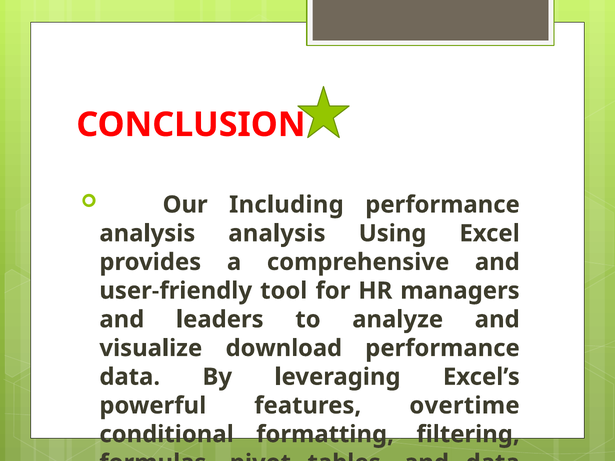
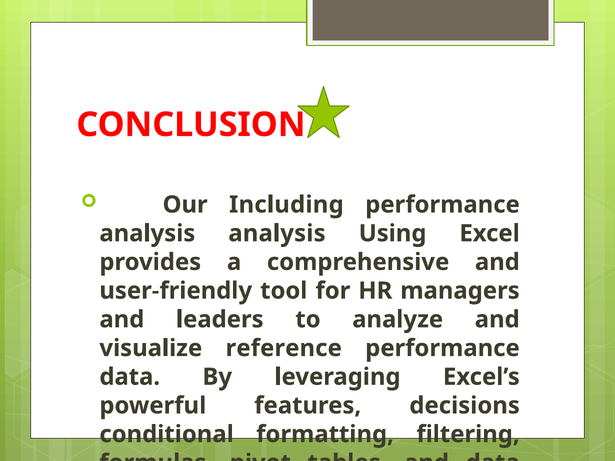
download: download -> reference (284, 348)
overtime: overtime -> decisions (465, 406)
